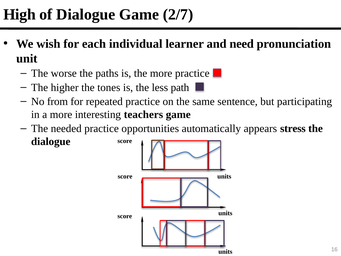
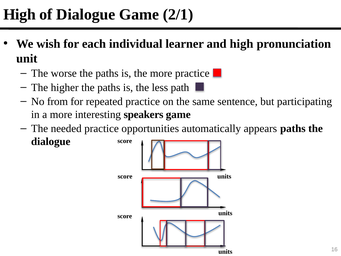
2/7: 2/7 -> 2/1 (178, 15)
and need: need -> high (242, 44)
higher the tones: tones -> paths (109, 87)
teachers: teachers -> speakers (144, 114)
appears stress: stress -> paths (293, 128)
